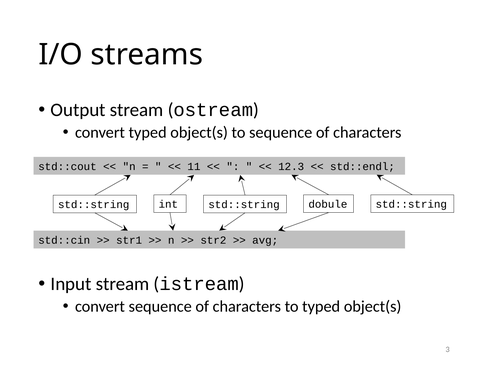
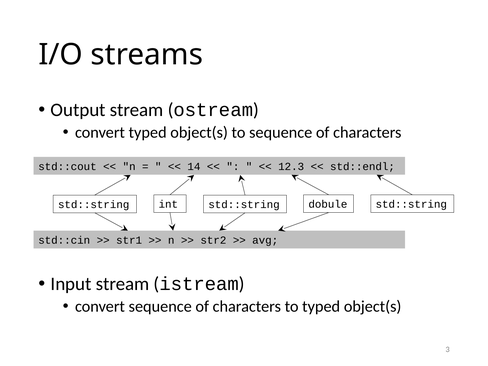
11: 11 -> 14 (194, 167)
